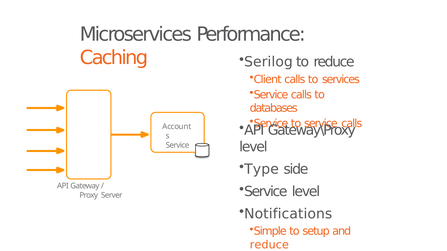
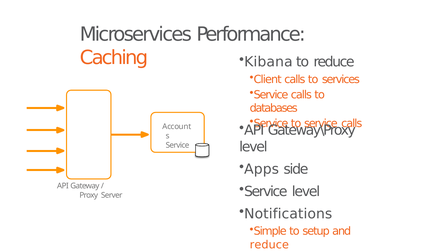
Serilog: Serilog -> Kibana (268, 62)
Type: Type -> Apps (262, 169)
